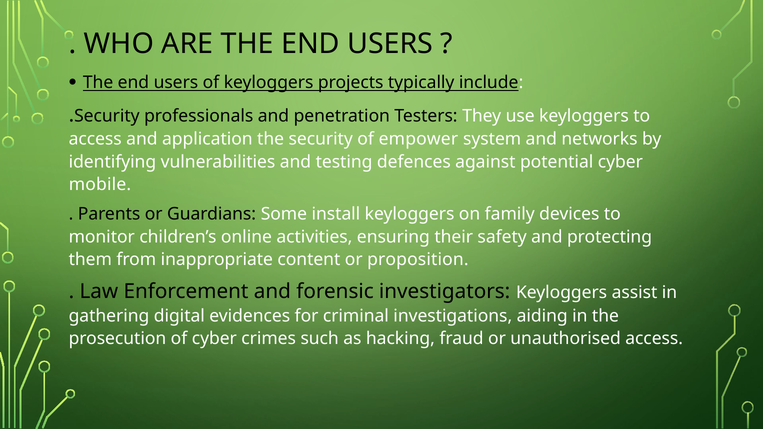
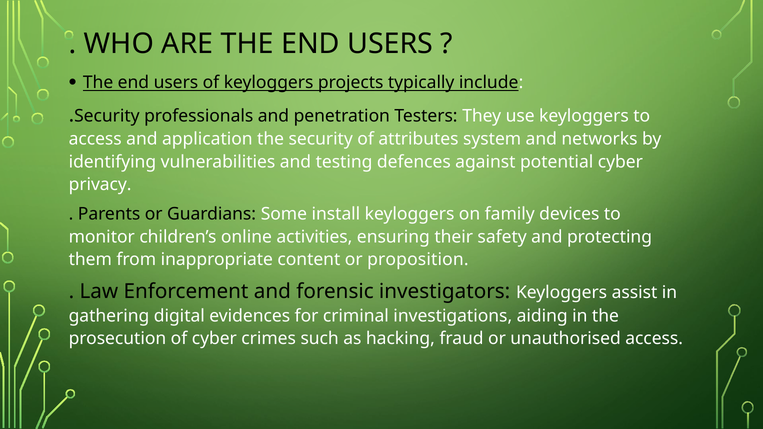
empower: empower -> attributes (418, 139)
mobile: mobile -> privacy (100, 184)
